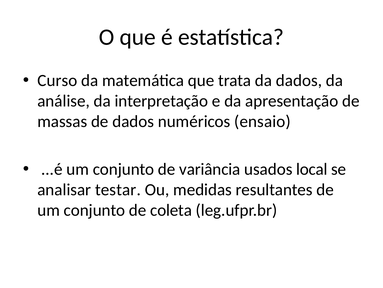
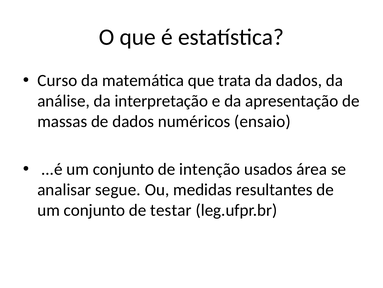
variância: variância -> intenção (210, 169)
local: local -> área (312, 169)
testar: testar -> segue (118, 189)
coleta: coleta -> testar (171, 210)
